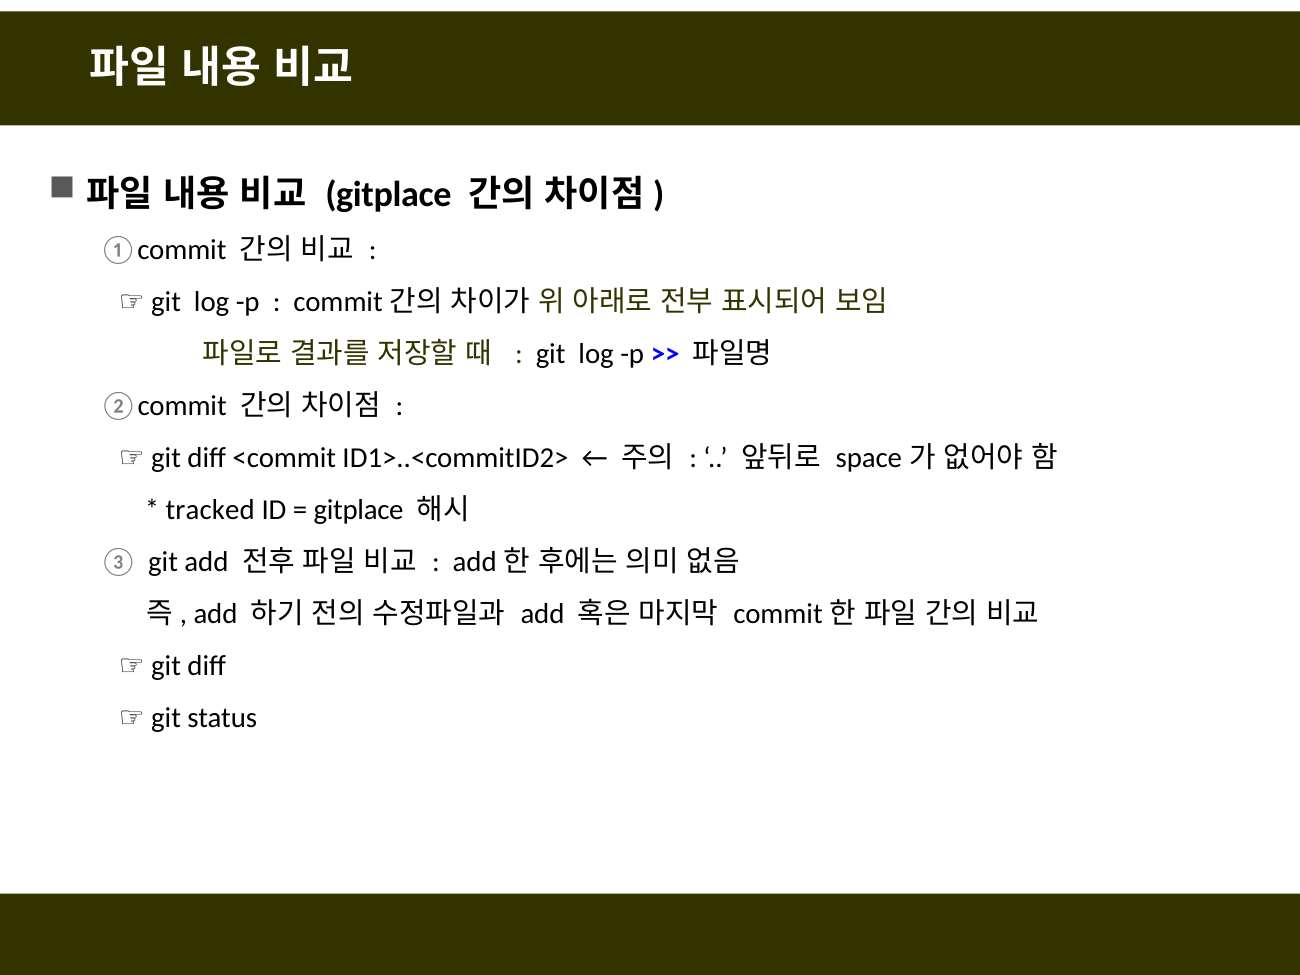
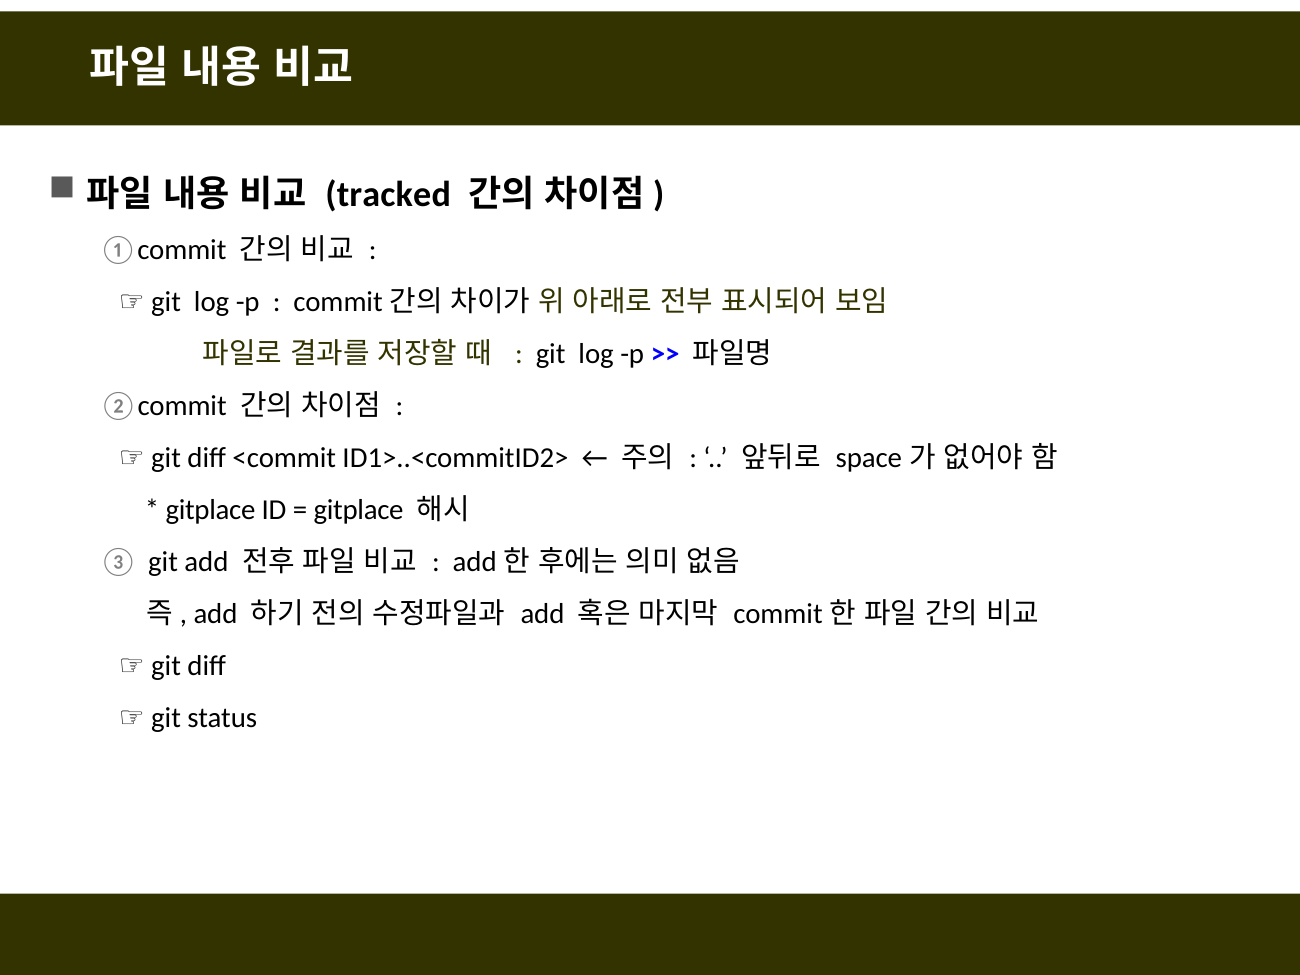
gitplace: gitplace -> tracked (388, 195)
tracked: tracked -> gitplace (210, 510)
